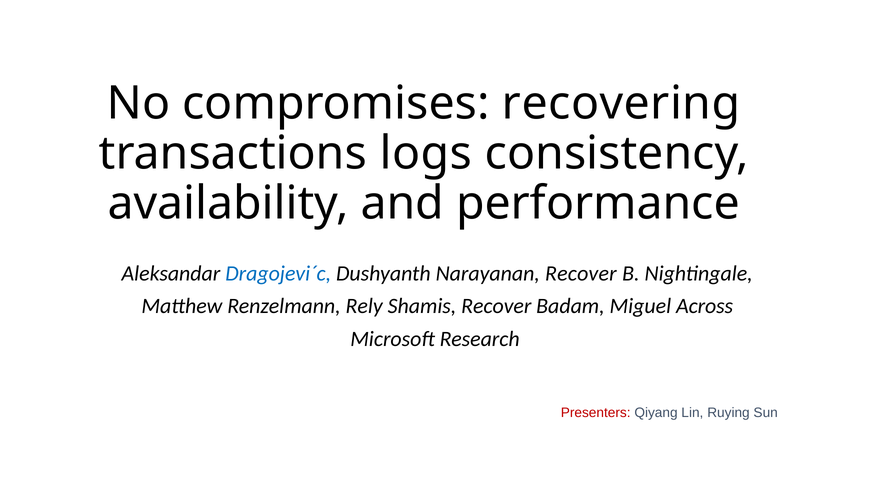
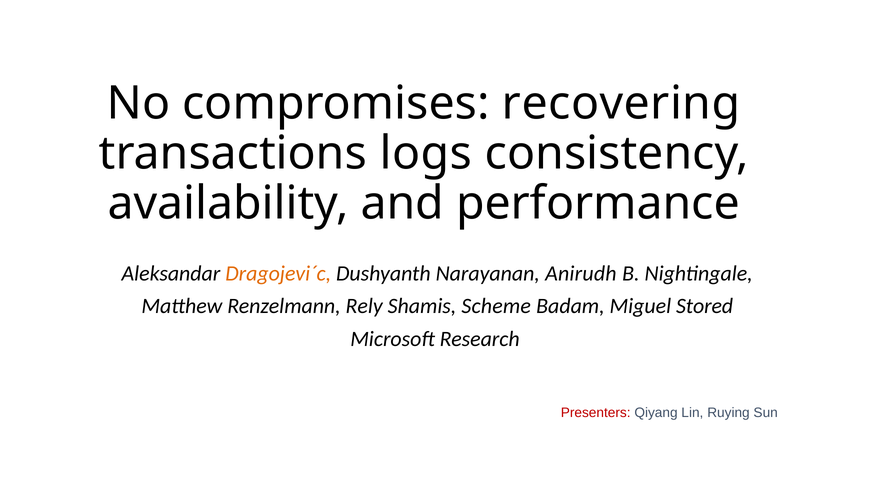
Dragojevi´c colour: blue -> orange (278, 273)
Narayanan Recover: Recover -> Anirudh (581, 273)
Shamis Recover: Recover -> Scheme (496, 306)
Across: Across -> Stored (705, 306)
